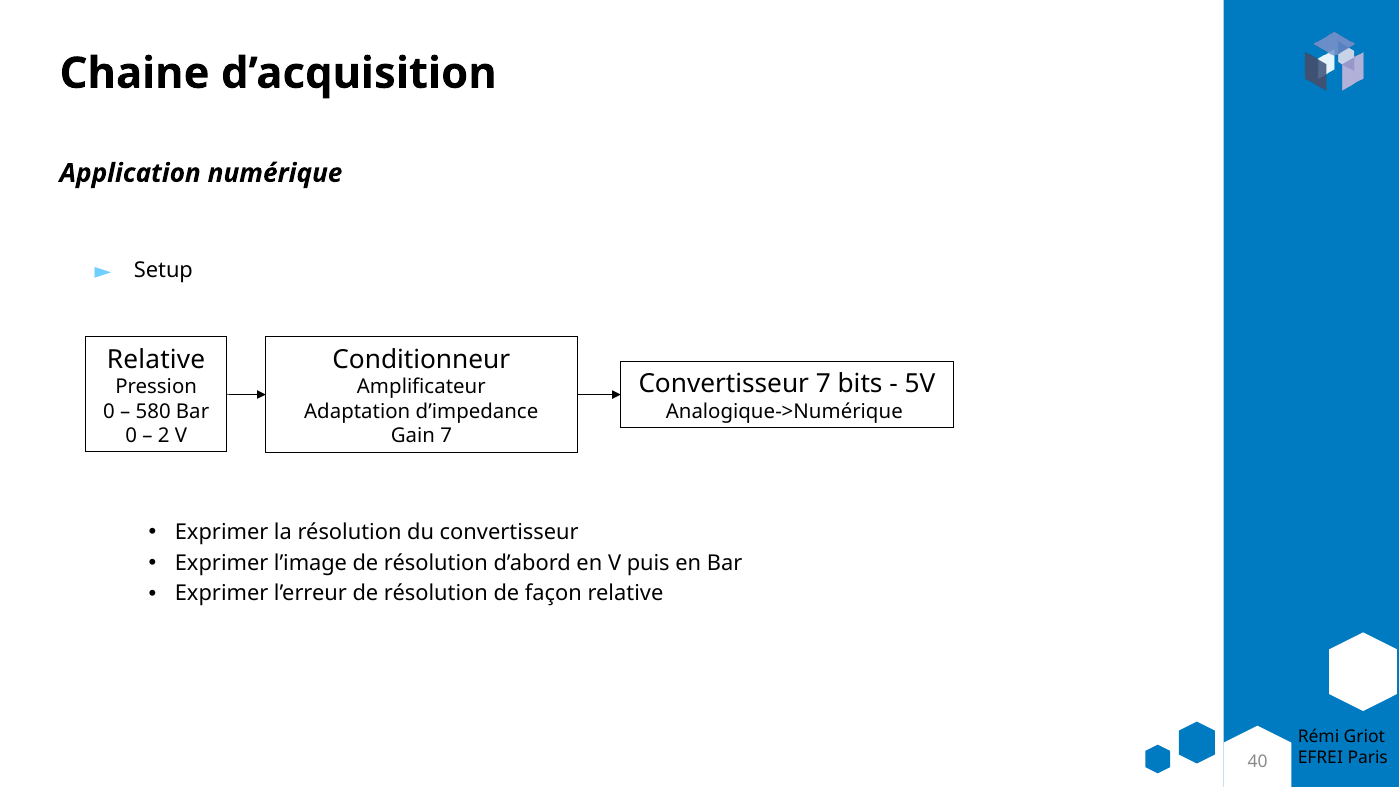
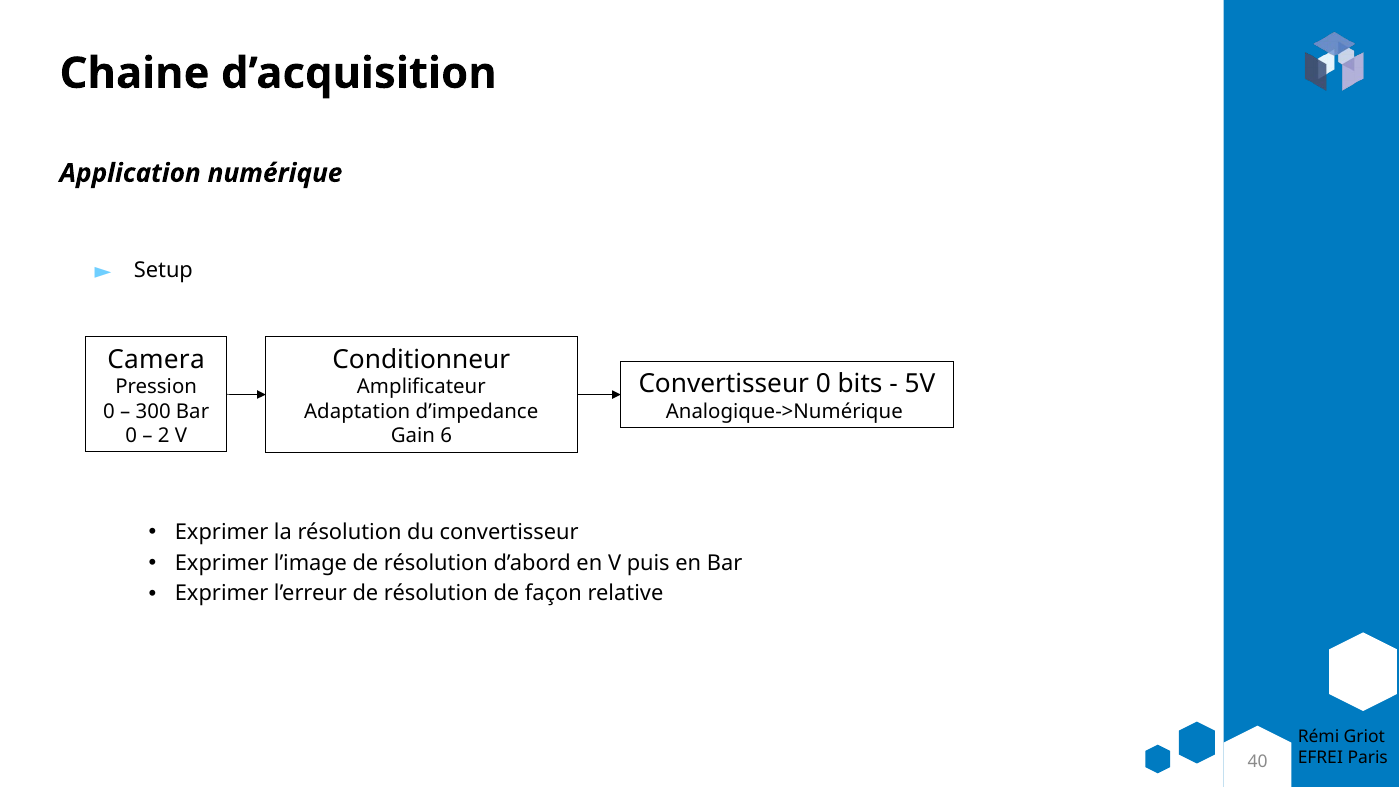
Relative: Relative -> Camera (156, 359)
Convertisseur 7: 7 -> 0 (823, 384)
580: 580 -> 300 (153, 412)
Gain 7: 7 -> 6 (446, 436)
